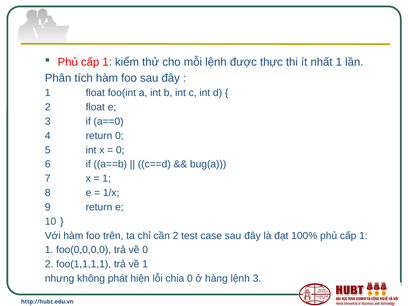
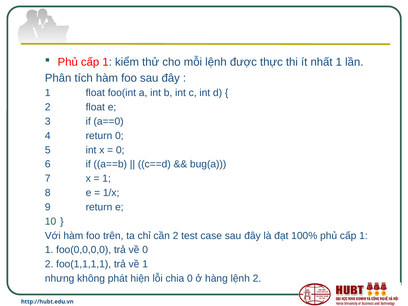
lệnh 3: 3 -> 2 (257, 279)
